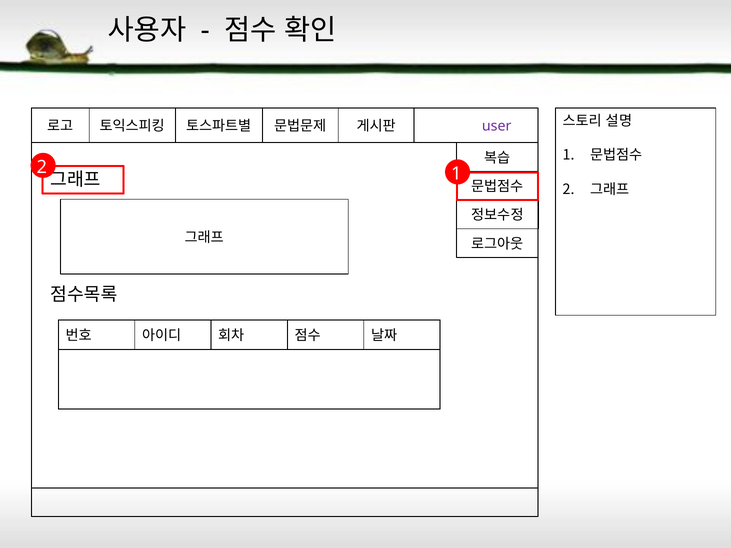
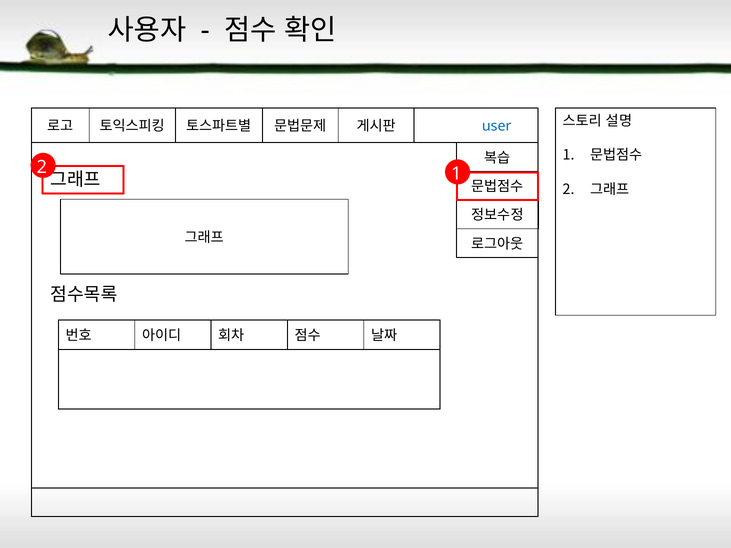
user colour: purple -> blue (497, 126)
